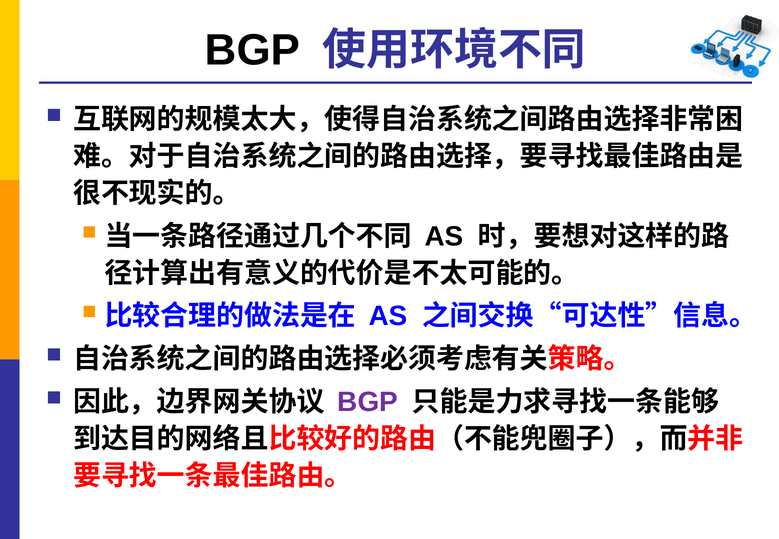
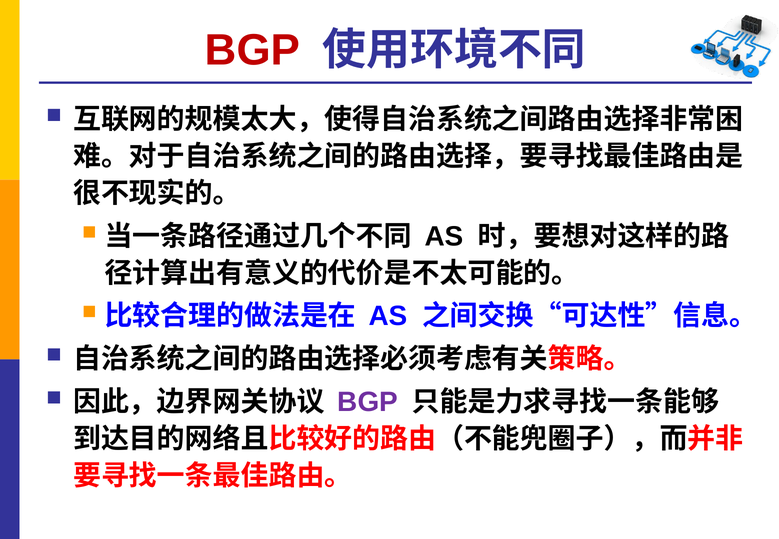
BGP colour: black -> red (252, 50)
